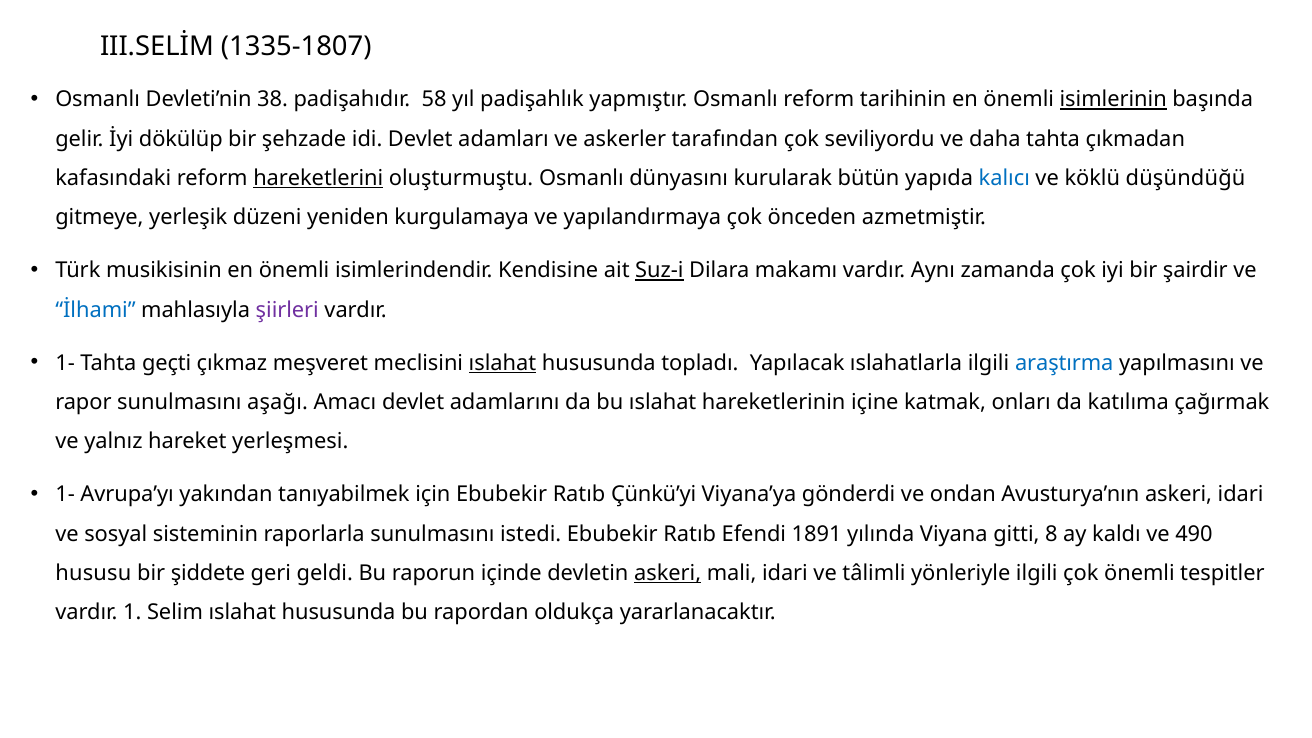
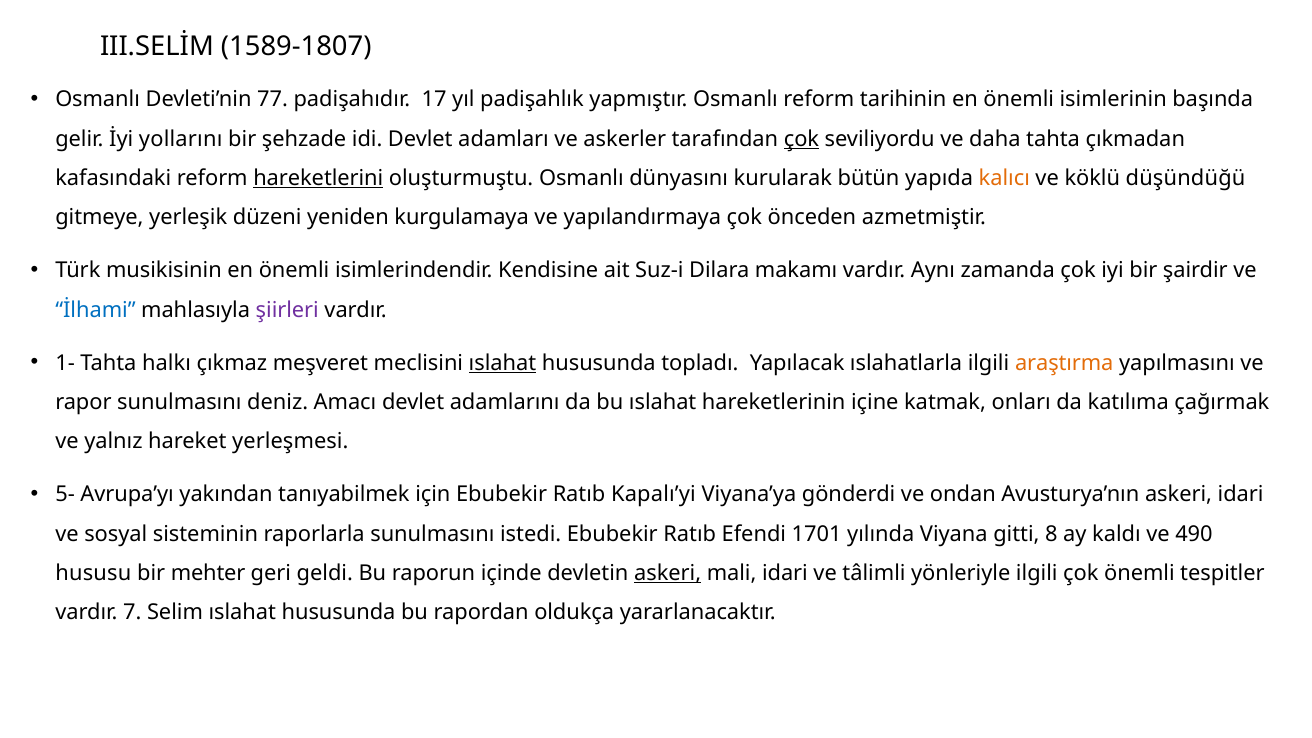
1335-1807: 1335-1807 -> 1589-1807 (296, 47)
38: 38 -> 77 (273, 100)
58: 58 -> 17 (434, 100)
isimlerinin underline: present -> none (1113, 100)
dökülüp: dökülüp -> yollarını (181, 139)
çok underline: none -> present (801, 139)
kalıcı colour: blue -> orange (1004, 178)
Suz-i underline: present -> none (659, 271)
geçti: geçti -> halkı (167, 363)
araştırma colour: blue -> orange (1064, 363)
aşağı: aşağı -> deniz (278, 402)
1-: 1- -> 5- (65, 495)
Çünkü’yi: Çünkü’yi -> Kapalı’yi (653, 495)
1891: 1891 -> 1701 (817, 534)
şiddete: şiddete -> mehter (208, 573)
1: 1 -> 7 (132, 613)
